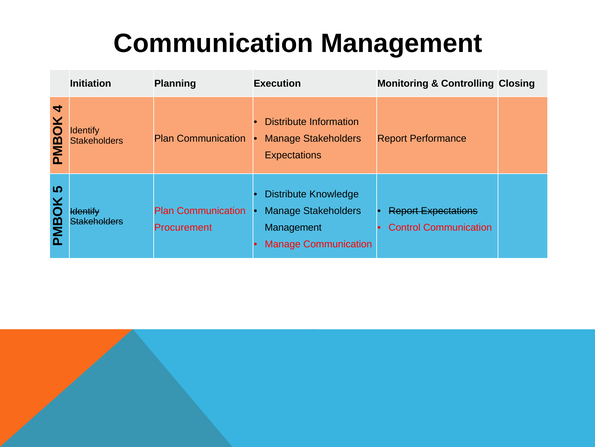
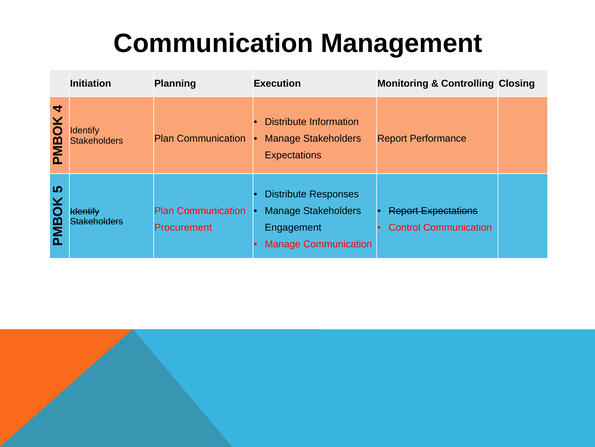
Knowledge: Knowledge -> Responses (334, 194)
Management: Management -> Engagement (293, 227)
